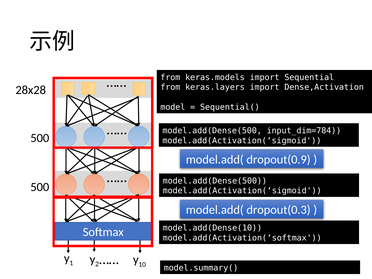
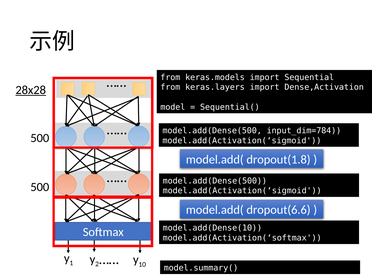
28x28 underline: none -> present (31, 90)
dropout(0.9: dropout(0.9 -> dropout(1.8 (279, 159)
dropout(0.3: dropout(0.3 -> dropout(6.6 (279, 210)
